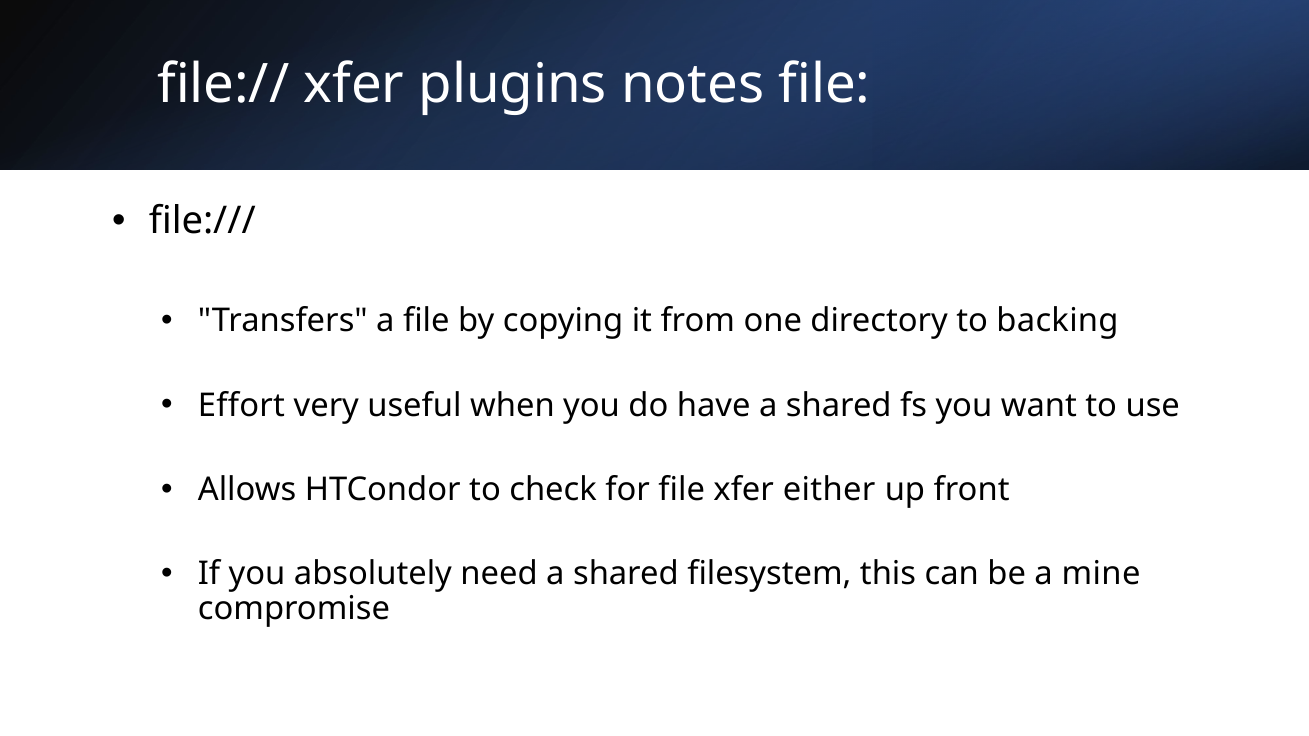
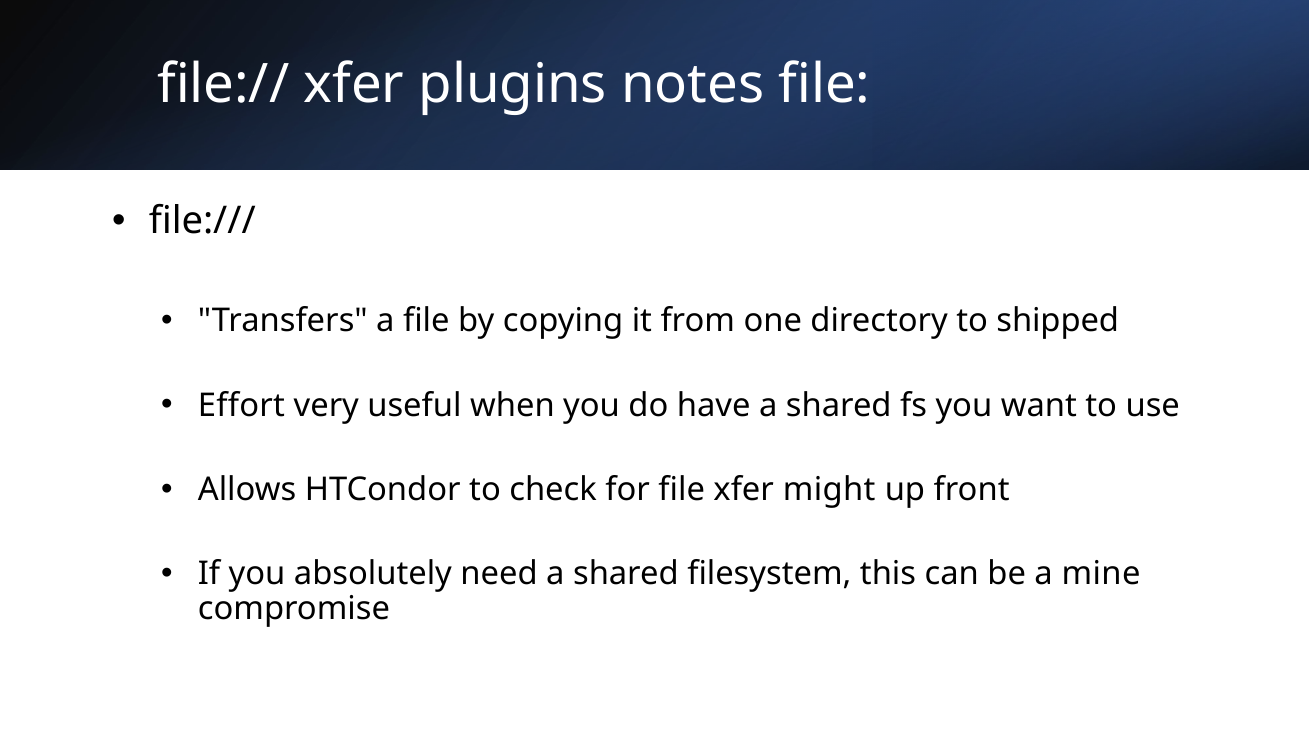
backing: backing -> shipped (1058, 321)
either: either -> might (829, 490)
